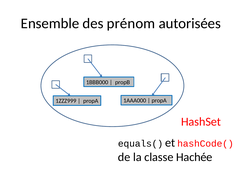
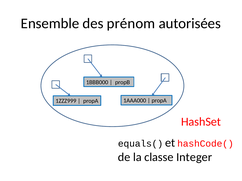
Hachée: Hachée -> Integer (194, 158)
